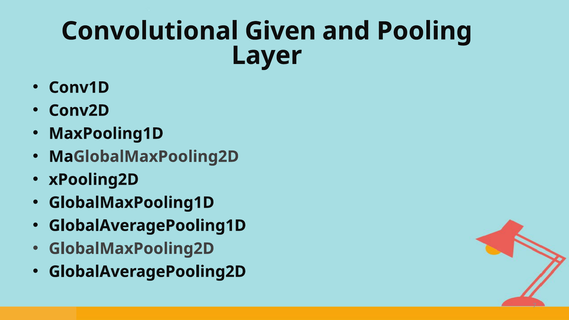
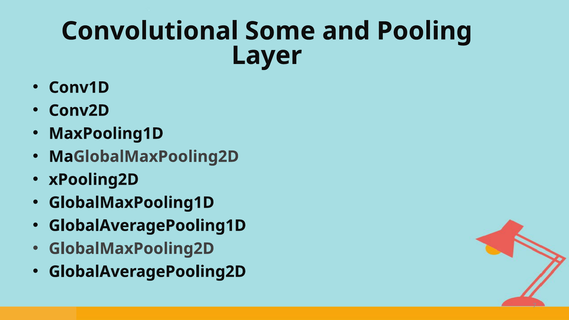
Given: Given -> Some (280, 31)
